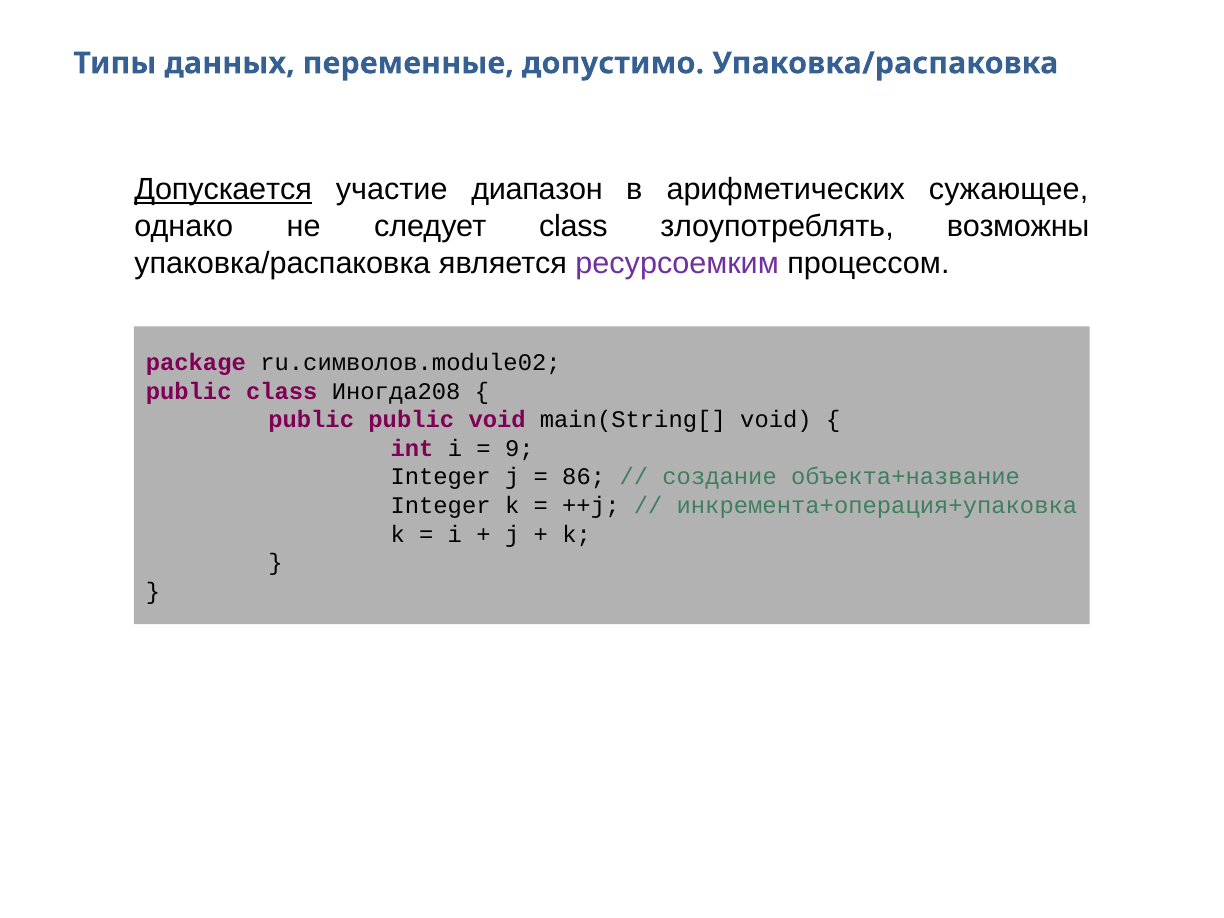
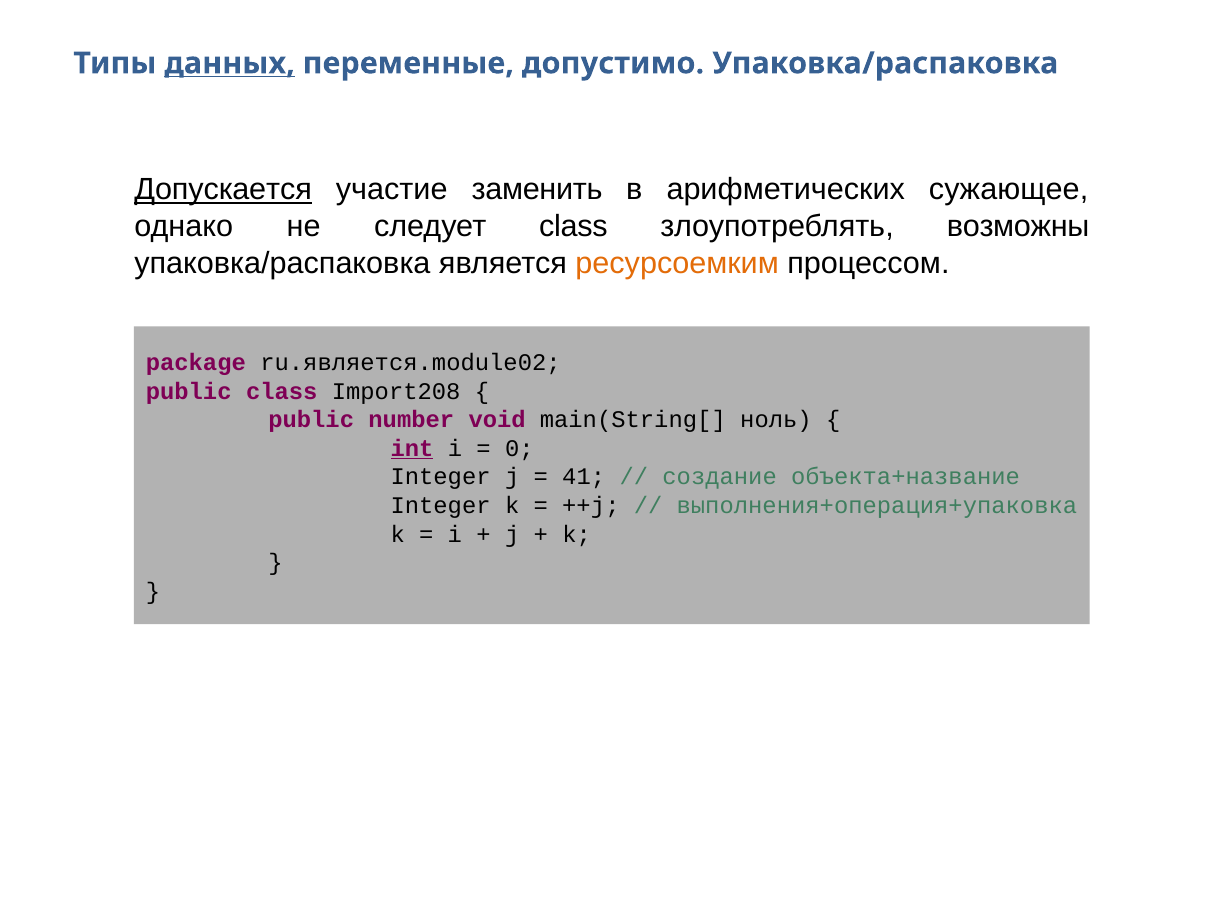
данных underline: none -> present (230, 63)
диапазон: диапазон -> заменить (537, 190)
ресурсоемким colour: purple -> orange (677, 263)
ru.символов.module02: ru.символов.module02 -> ru.является.module02 (410, 363)
Иногда208: Иногда208 -> Import208 (396, 391)
public public: public -> number (411, 420)
main(String[ void: void -> ноль (776, 420)
int underline: none -> present (412, 448)
9: 9 -> 0 (519, 448)
86: 86 -> 41 (584, 477)
инкремента+операция+упаковка: инкремента+операция+упаковка -> выполнения+операция+упаковка (877, 506)
